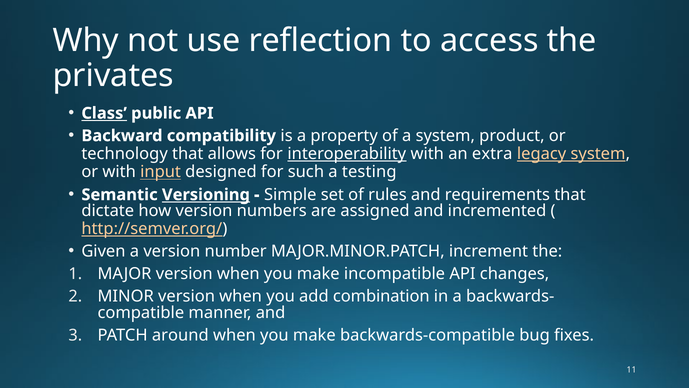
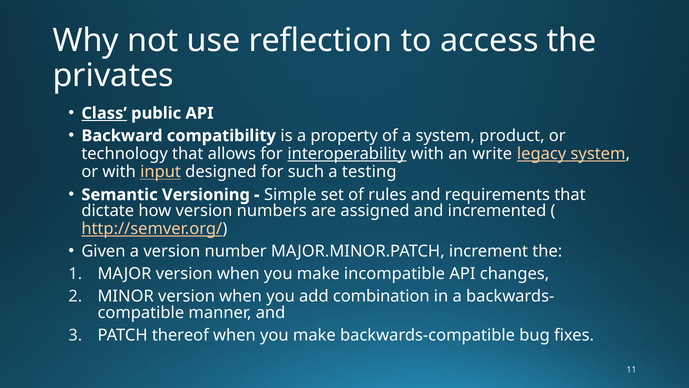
extra: extra -> write (492, 153)
Versioning underline: present -> none (206, 195)
around: around -> thereof (180, 335)
